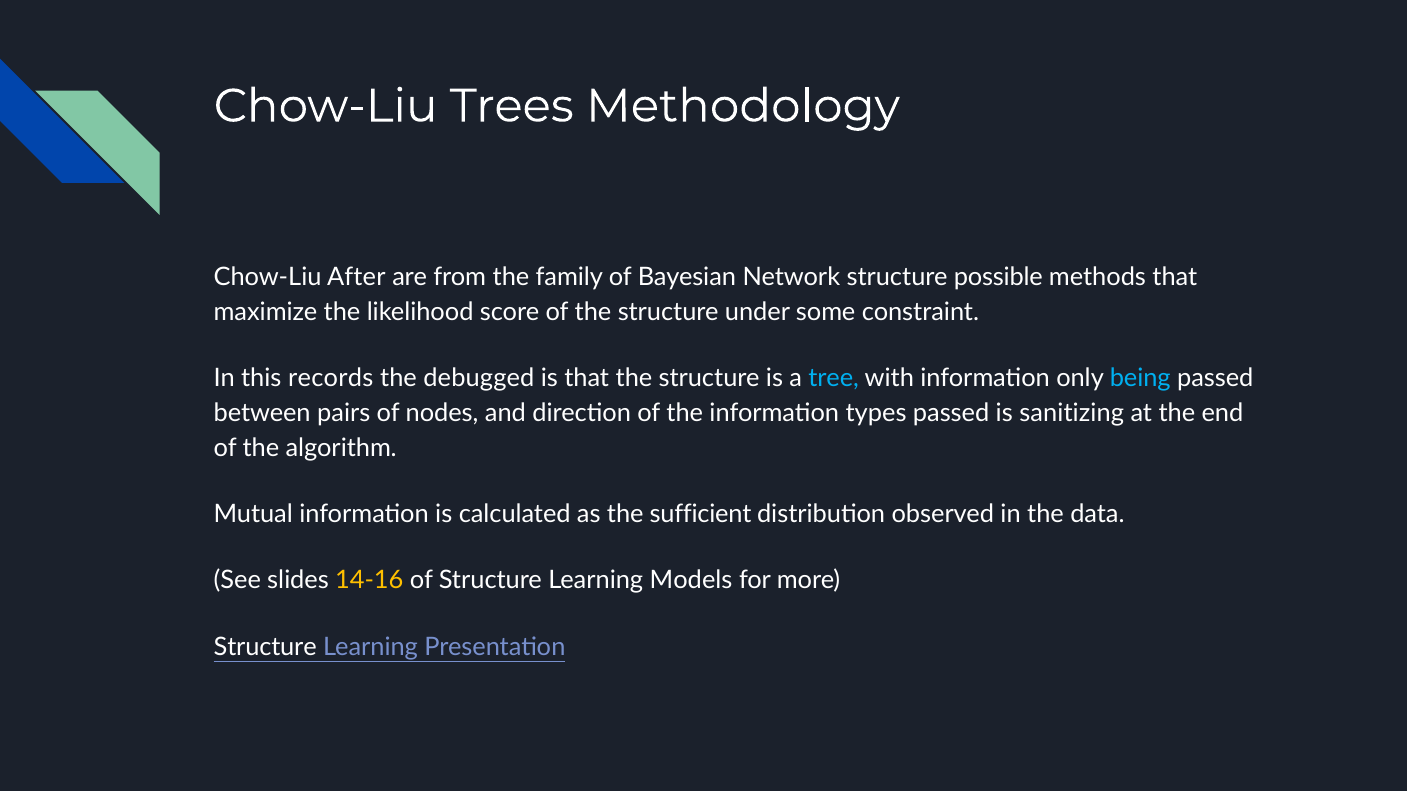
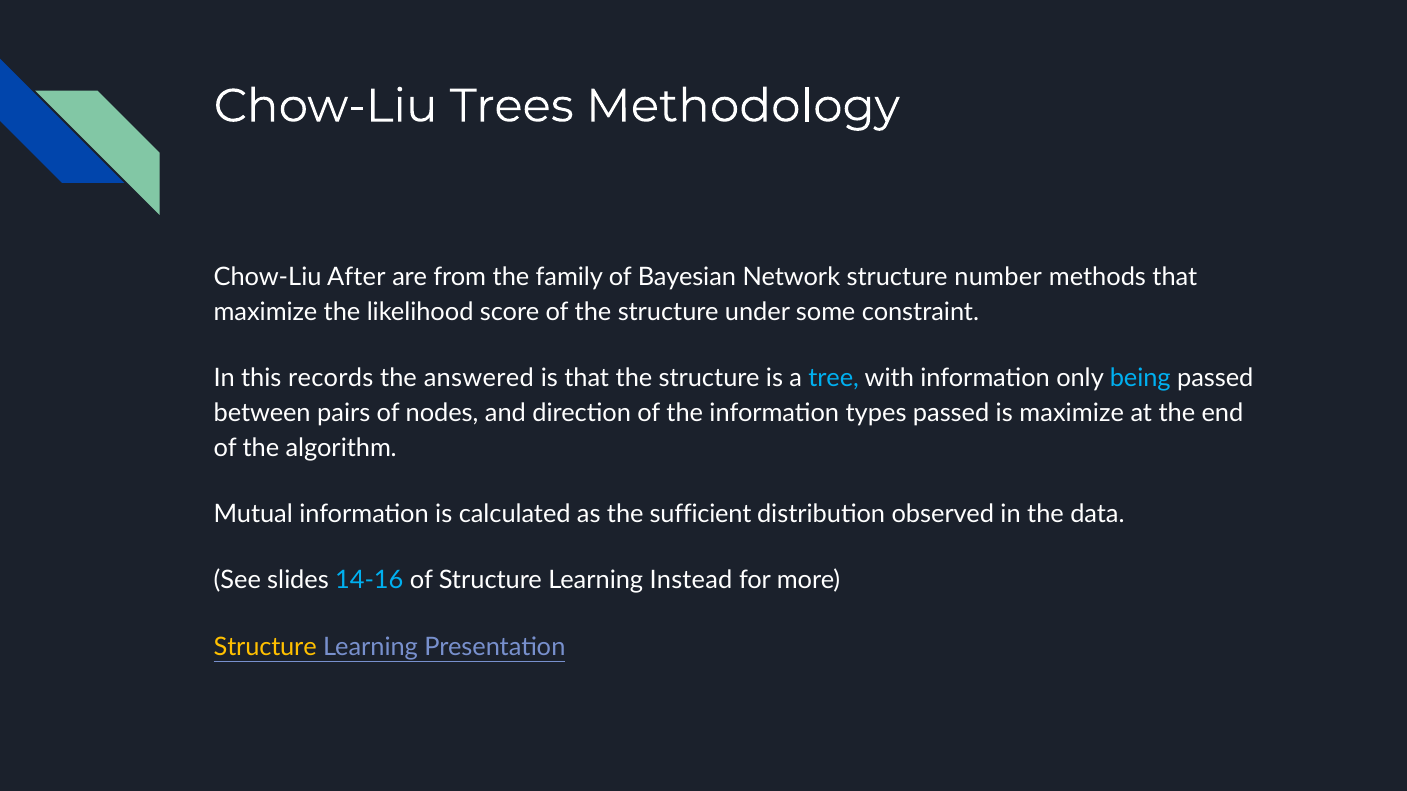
possible: possible -> number (998, 277)
debugged: debugged -> answered (479, 378)
is sanitizing: sanitizing -> maximize (1072, 413)
14-16 colour: yellow -> light blue (369, 581)
Models: Models -> Instead (691, 581)
Structure colour: white -> yellow (265, 647)
